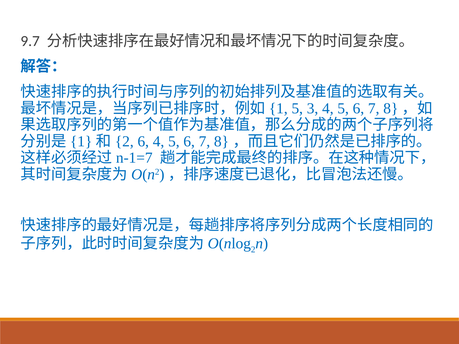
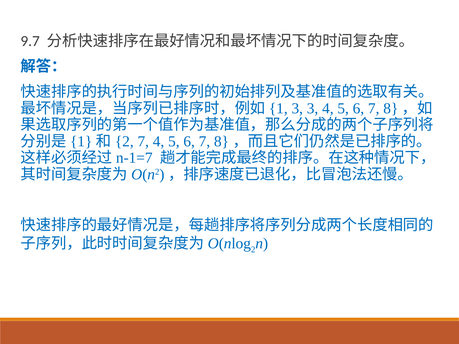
5: 5 -> 3 (297, 108)
6: 6 -> 7 (143, 142)
